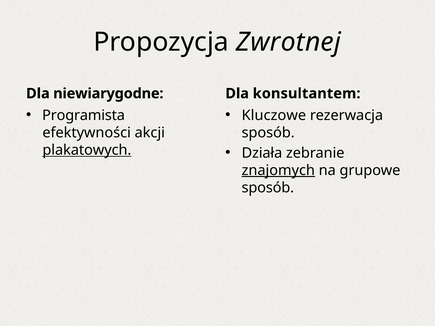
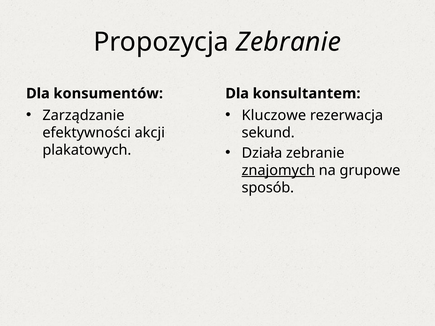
Propozycja Zwrotnej: Zwrotnej -> Zebranie (289, 42)
niewiarygodne: niewiarygodne -> konsumentów (108, 94)
Programista: Programista -> Zarządzanie (83, 115)
sposób: sposób -> sekund (268, 133)
plakatowych underline: present -> none (87, 150)
